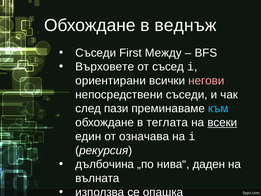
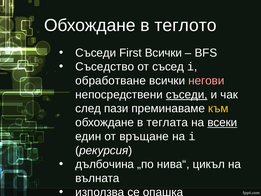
веднъж: веднъж -> теглото (186, 25)
First Между: Между -> Всички (163, 53)
Върховете: Върховете -> Съседство (105, 67)
ориентирани: ориентирани -> обработване (111, 81)
съседи underline: none -> present (187, 94)
към colour: light blue -> yellow (218, 108)
означава: означава -> връщане (144, 136)
даден: даден -> цикъл (209, 164)
